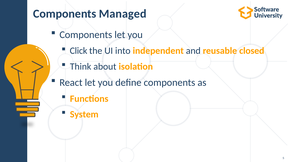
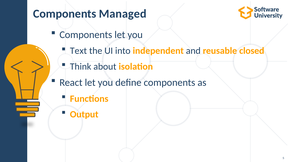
Click: Click -> Text (78, 51)
System: System -> Output (84, 114)
